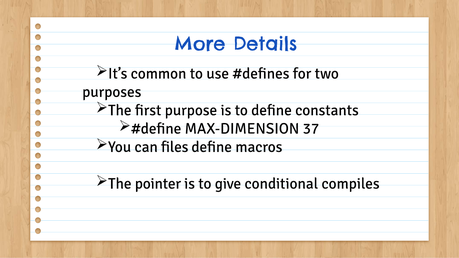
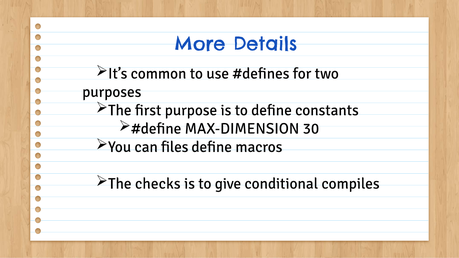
37: 37 -> 30 (311, 129)
pointer: pointer -> checks (158, 184)
